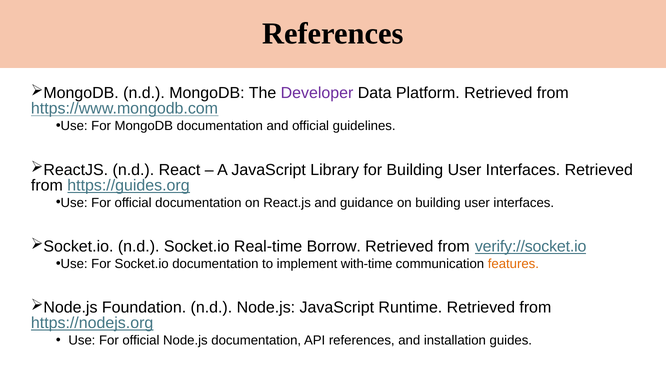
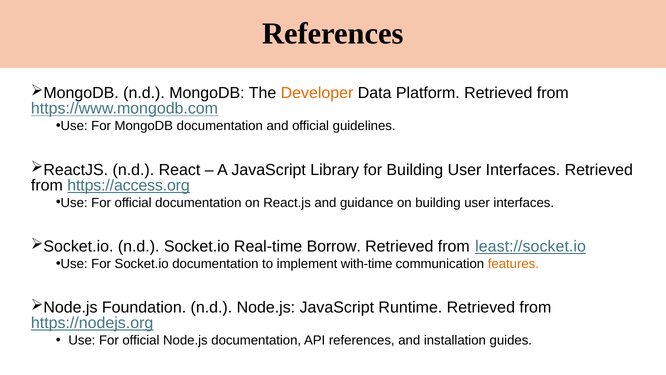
Developer colour: purple -> orange (317, 93)
https://guides.org: https://guides.org -> https://access.org (129, 185)
verify://socket.io: verify://socket.io -> least://socket.io (531, 246)
